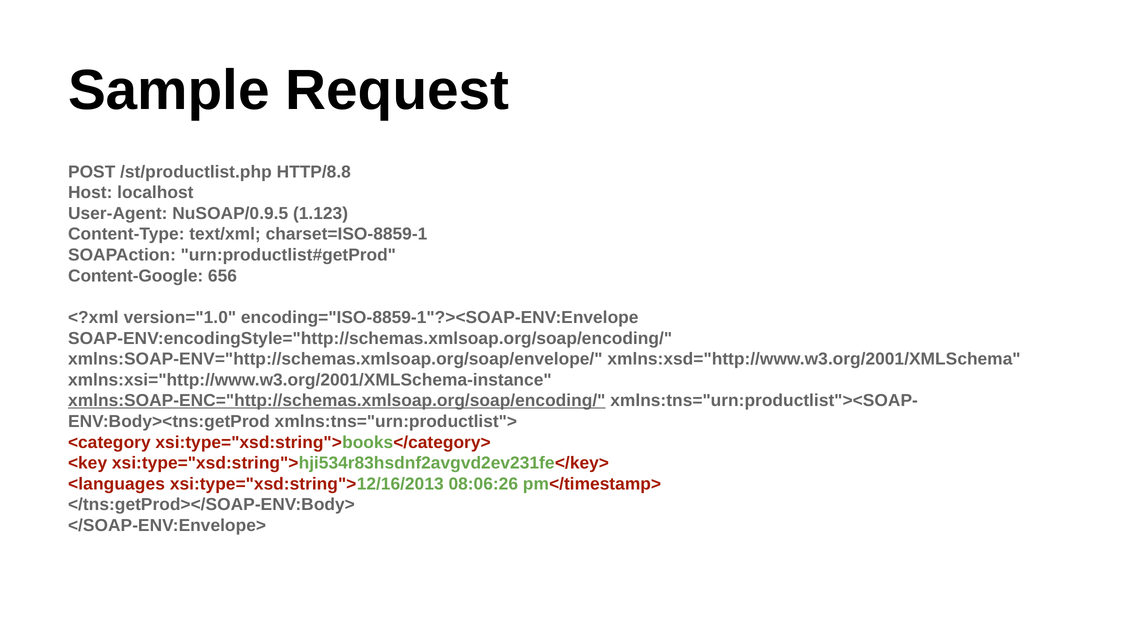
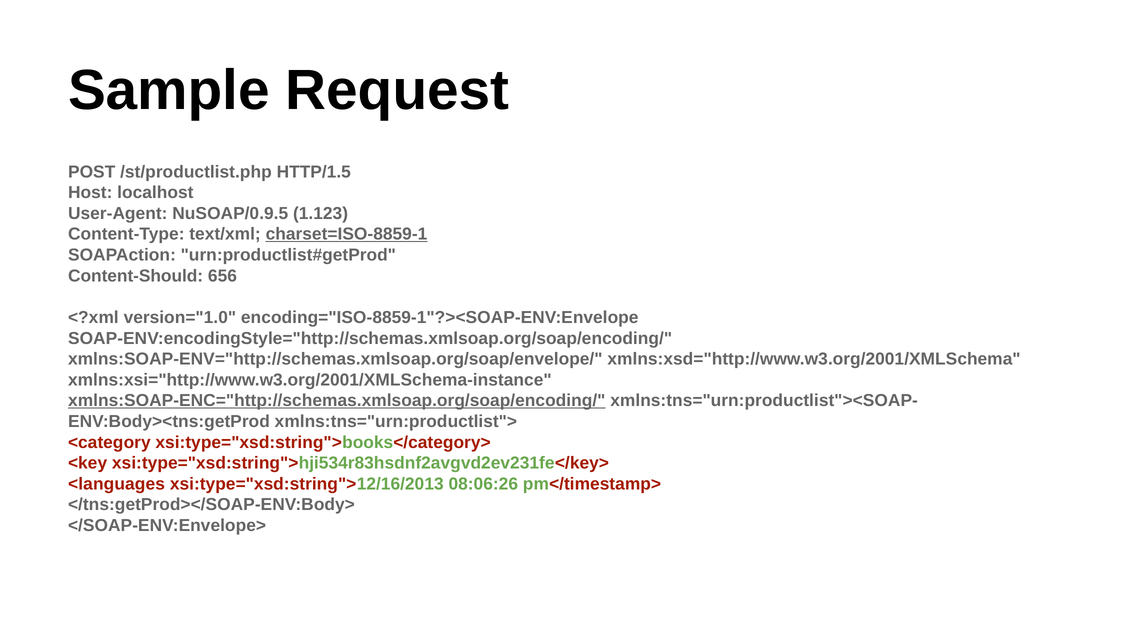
HTTP/8.8: HTTP/8.8 -> HTTP/1.5 (314, 172)
charset=ISO-8859-1 underline: none -> present (346, 234)
Content-Google: Content-Google -> Content-Should (136, 276)
